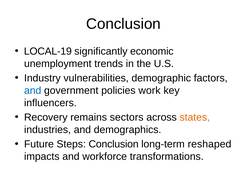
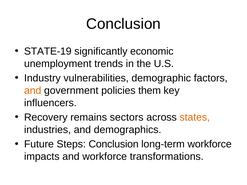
LOCAL-19: LOCAL-19 -> STATE-19 (48, 51)
and colour: blue -> orange (33, 91)
work: work -> them (150, 91)
long-term reshaped: reshaped -> workforce (210, 144)
